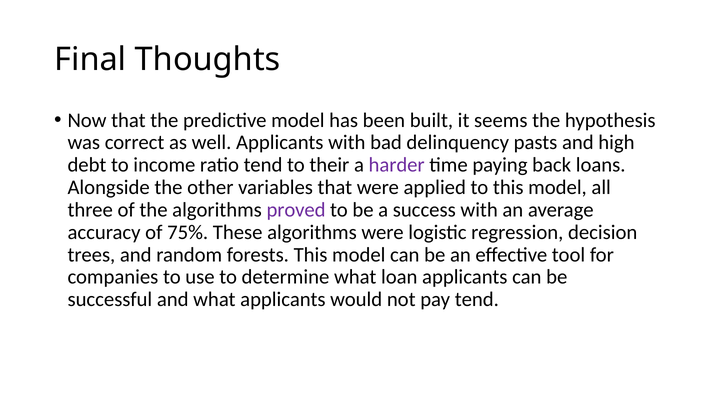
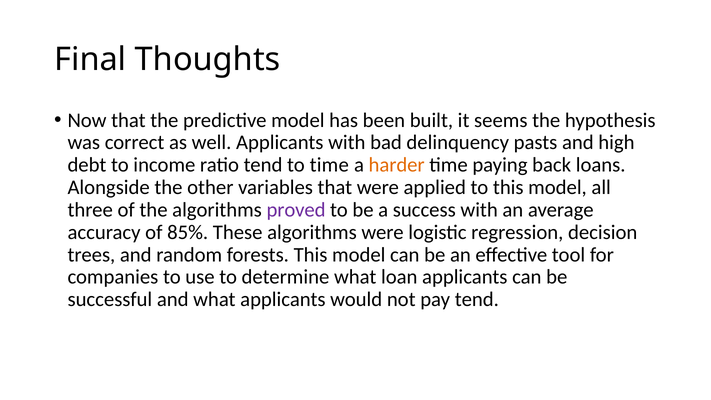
to their: their -> time (329, 165)
harder colour: purple -> orange (397, 165)
75%: 75% -> 85% (188, 232)
